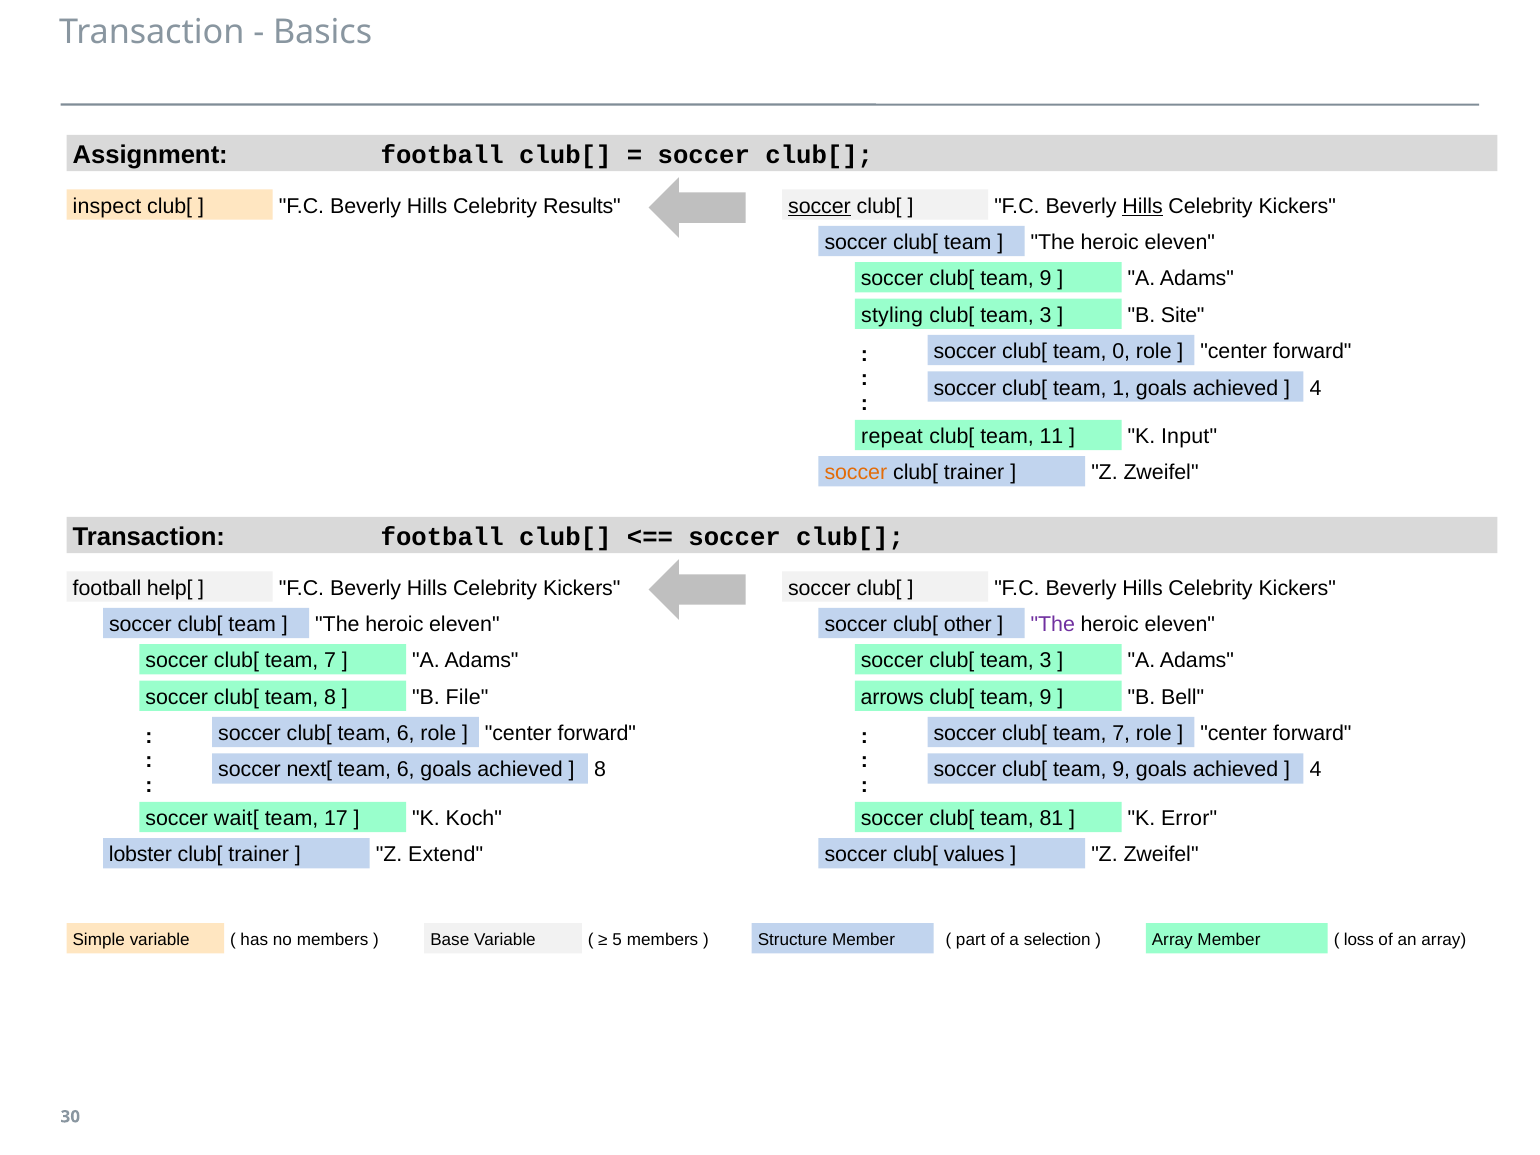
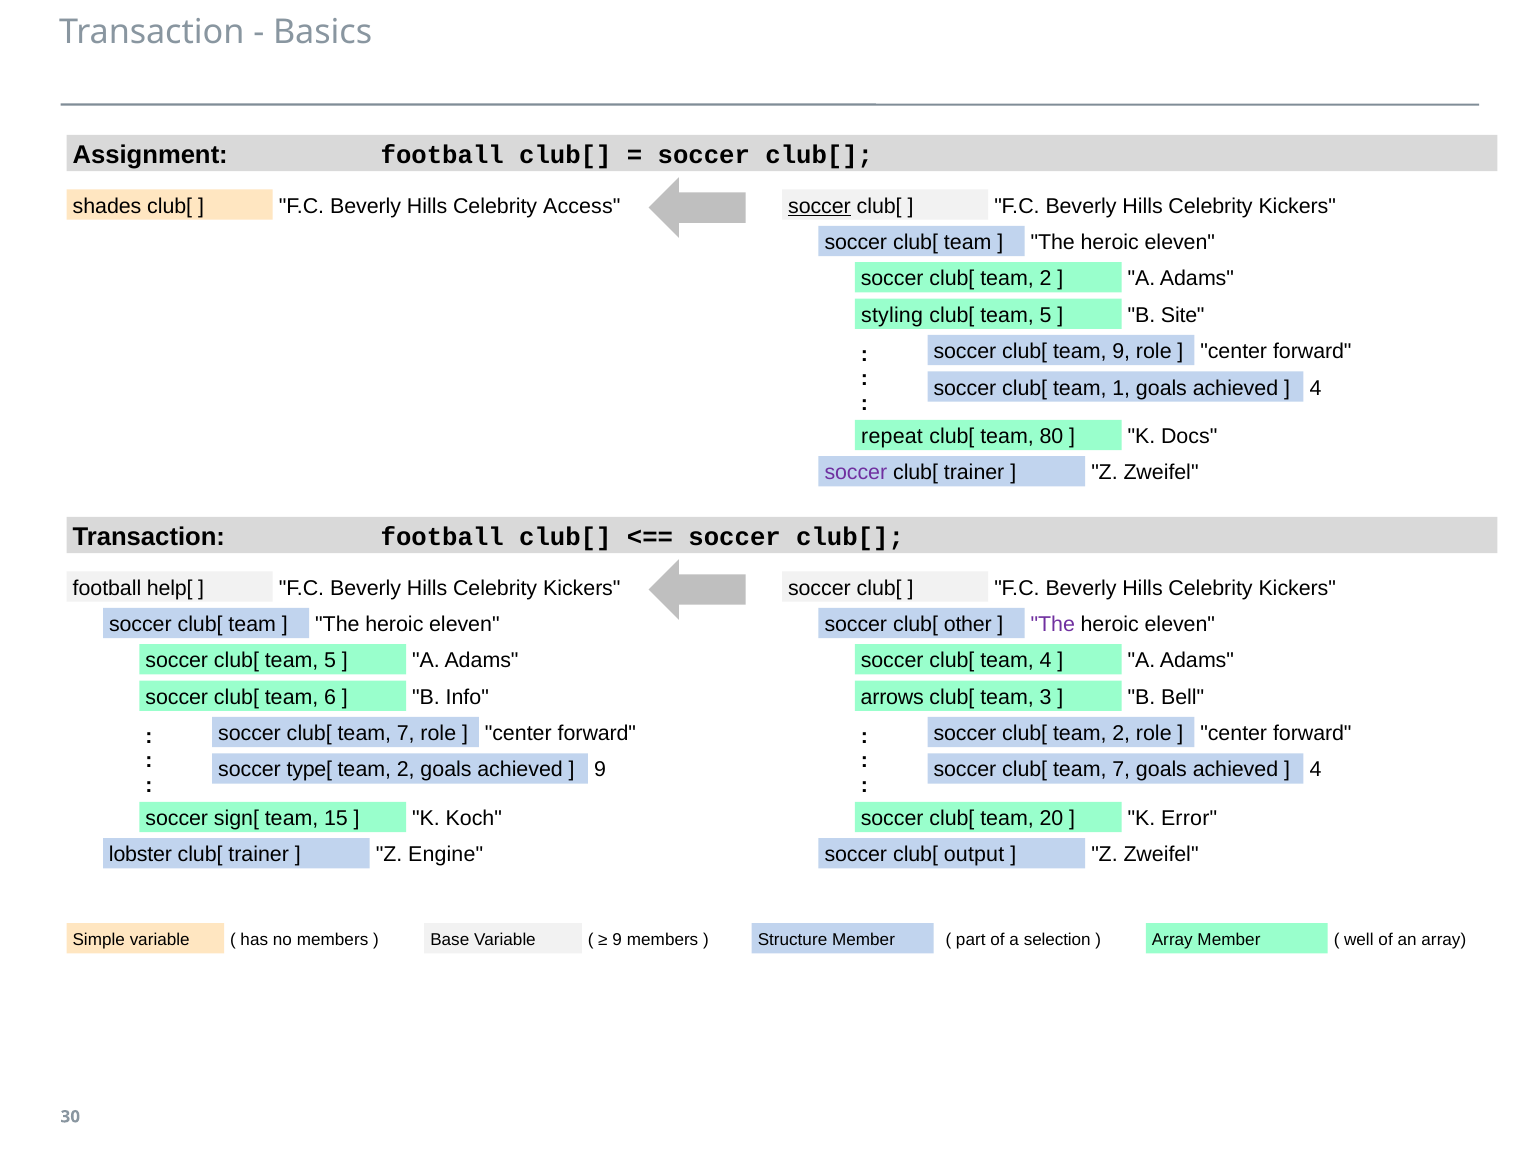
inspect: inspect -> shades (107, 206)
Results: Results -> Access (582, 206)
Hills underline: present -> none (1143, 206)
9: 9 -> 2 (1045, 279)
3: 3 -> 5 (1045, 315)
team 0: 0 -> 9 (1121, 352)
11: 11 -> 80 (1051, 436)
Input: Input -> Docs (1189, 436)
soccer colour: orange -> purple (856, 473)
7: 7 -> 5 (330, 661)
soccer club[ team 3: 3 -> 4 (1045, 661)
team 8: 8 -> 6 (330, 697)
File: File -> Info (467, 697)
9: 9 -> 3 (1045, 697)
6: 6 -> 7 (406, 734)
7: 7 -> 2 (1121, 734)
next[: next[ -> type[ (309, 770)
6: 6 -> 2 (406, 770)
8: 8 -> 9 (600, 770)
9: 9 -> 7 (1121, 770)
wait[: wait[ -> sign[ (236, 818)
17: 17 -> 15 (336, 818)
81: 81 -> 20 (1051, 818)
Extend: Extend -> Engine (446, 855)
values: values -> output (974, 855)
5: 5 -> 9 (617, 939)
loss: loss -> well (1359, 939)
